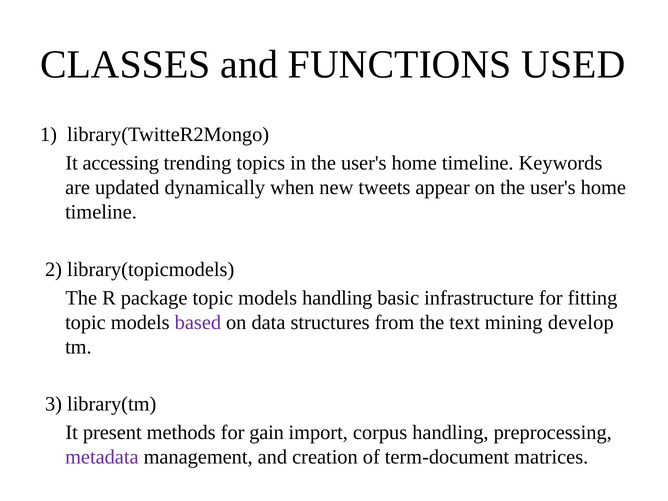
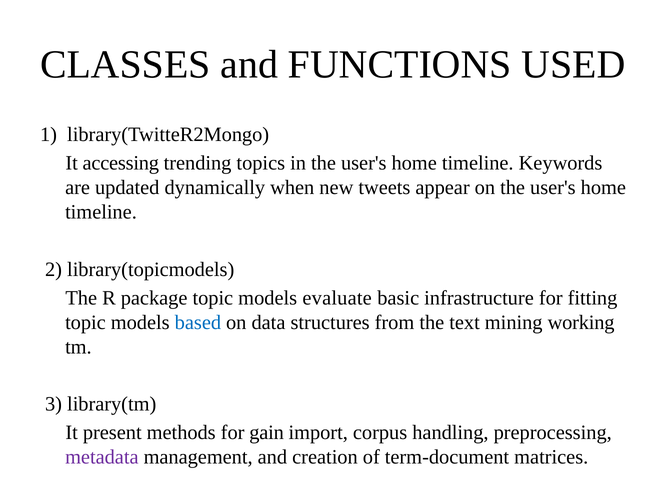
models handling: handling -> evaluate (337, 298)
based colour: purple -> blue (198, 322)
develop: develop -> working (581, 322)
